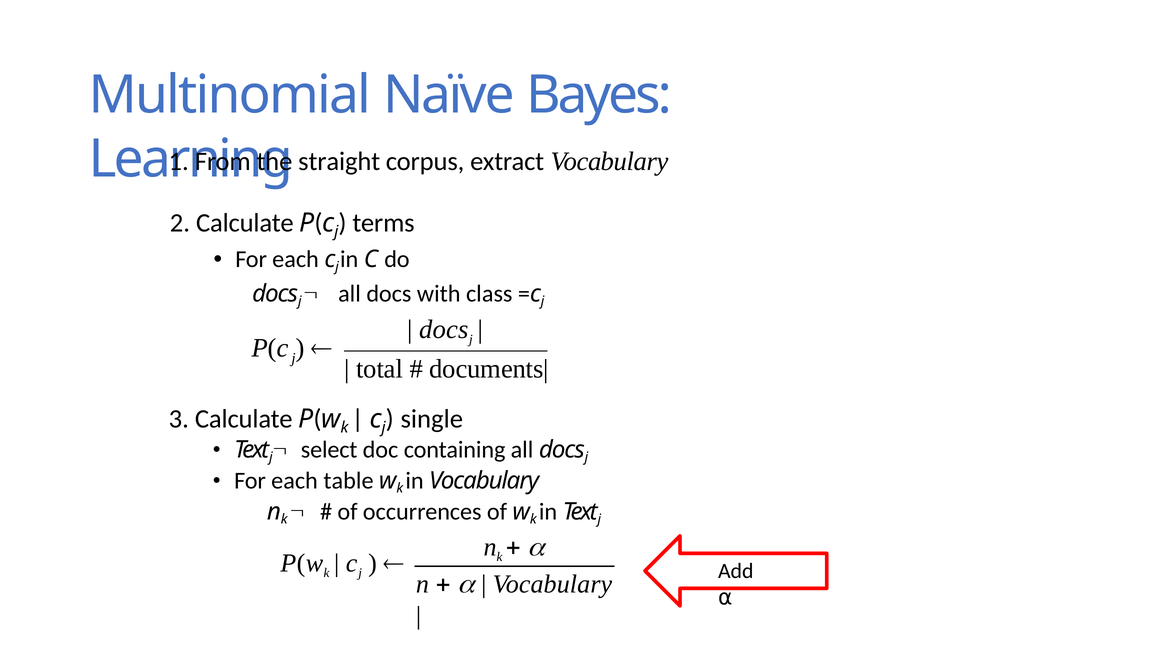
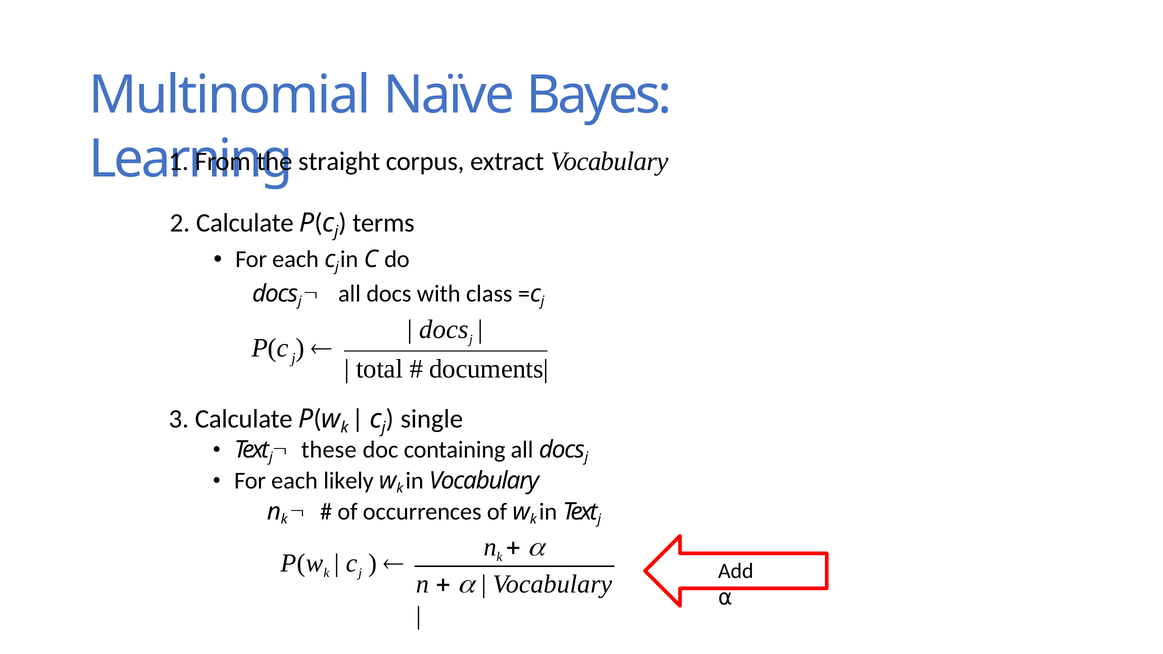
select: select -> these (329, 450)
table: table -> likely (349, 481)
